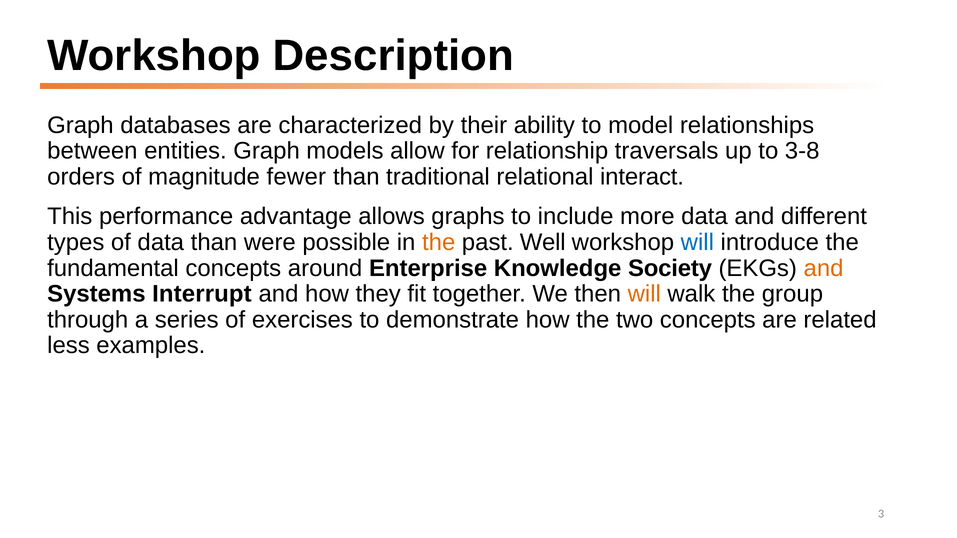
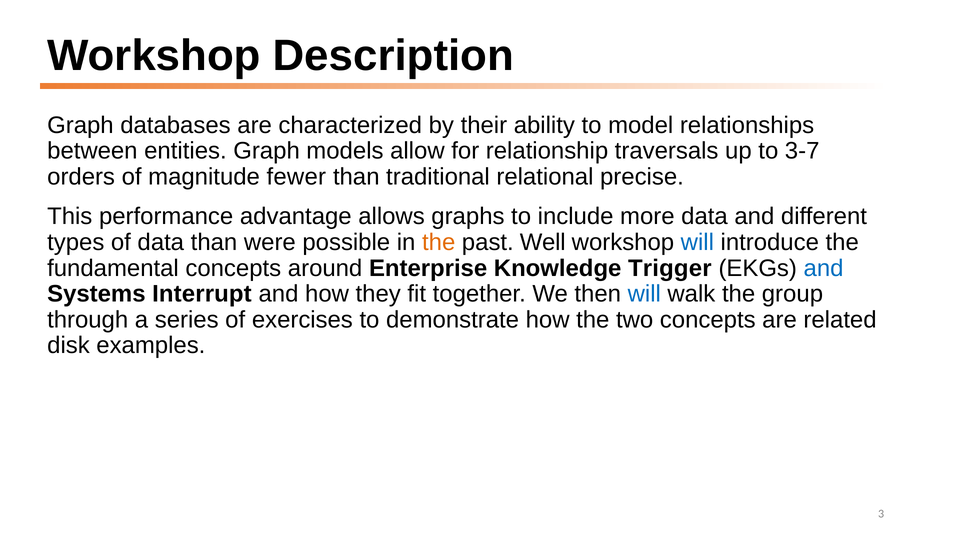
3-8: 3-8 -> 3-7 (802, 151)
interact: interact -> precise (642, 177)
Society: Society -> Trigger (670, 268)
and colour: orange -> blue (824, 268)
will colour: orange -> blue (644, 294)
less: less -> disk (68, 346)
